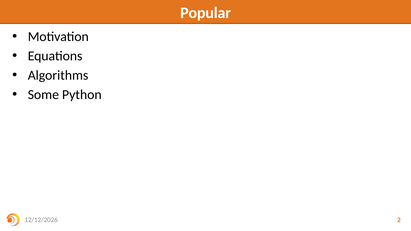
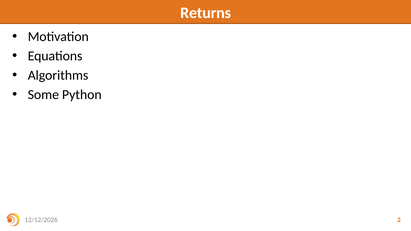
Popular: Popular -> Returns (206, 13)
